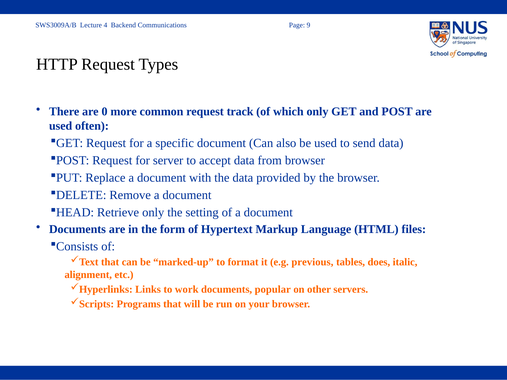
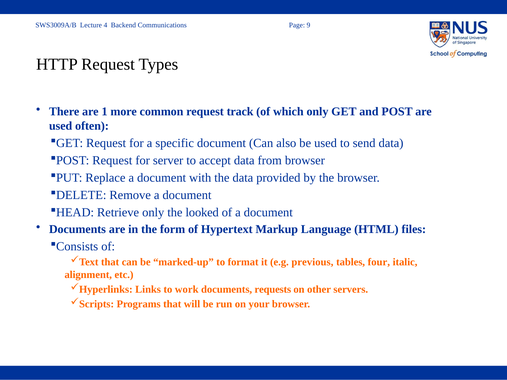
0: 0 -> 1 (104, 112)
setting: setting -> looked (202, 213)
does: does -> four (379, 262)
popular: popular -> requests (273, 290)
